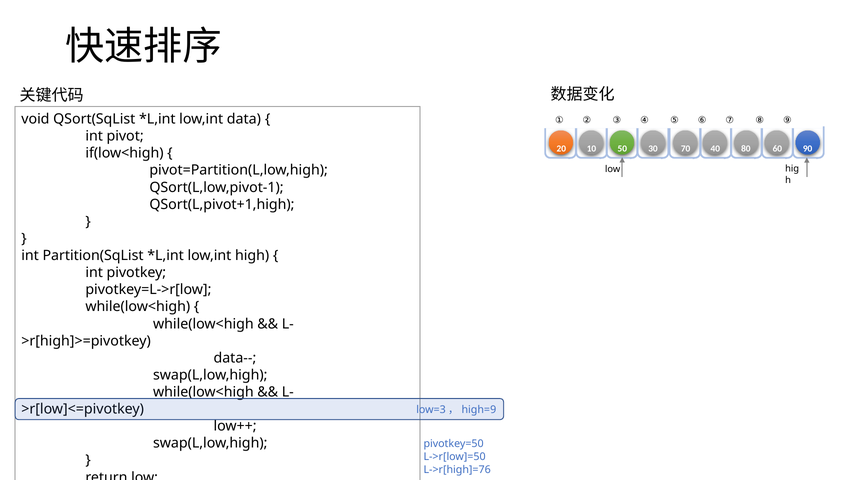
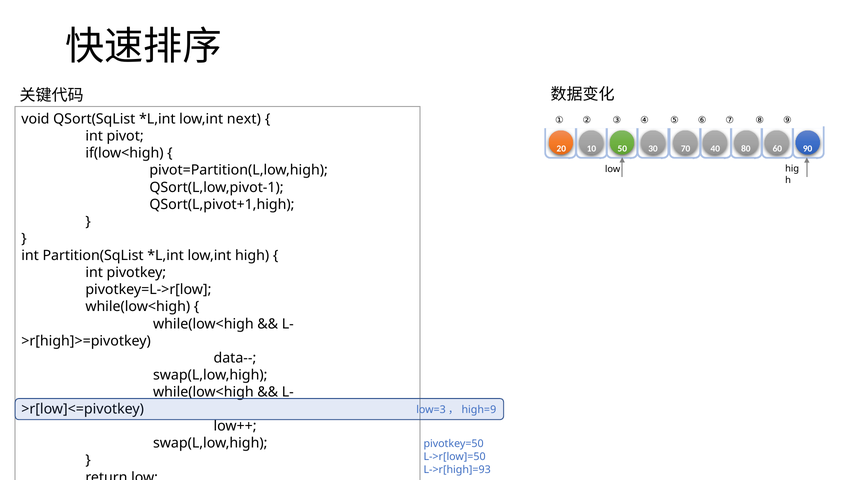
data: data -> next (244, 119)
L->r[high]=76: L->r[high]=76 -> L->r[high]=93 (457, 470)
